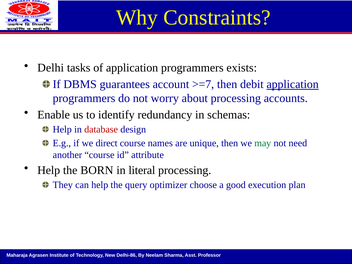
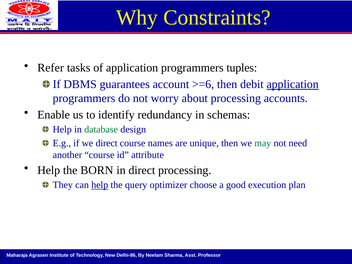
Delhi: Delhi -> Refer (51, 68)
exists: exists -> tuples (242, 68)
>=7: >=7 -> >=6 (203, 84)
database colour: red -> green (101, 129)
in literal: literal -> direct (142, 170)
help underline: none -> present (100, 185)
